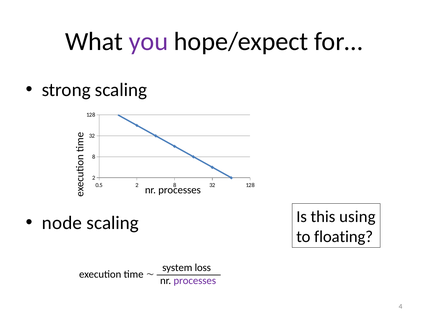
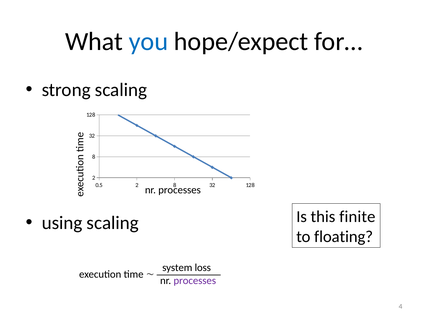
you colour: purple -> blue (148, 41)
using: using -> finite (357, 217)
node: node -> using (62, 223)
